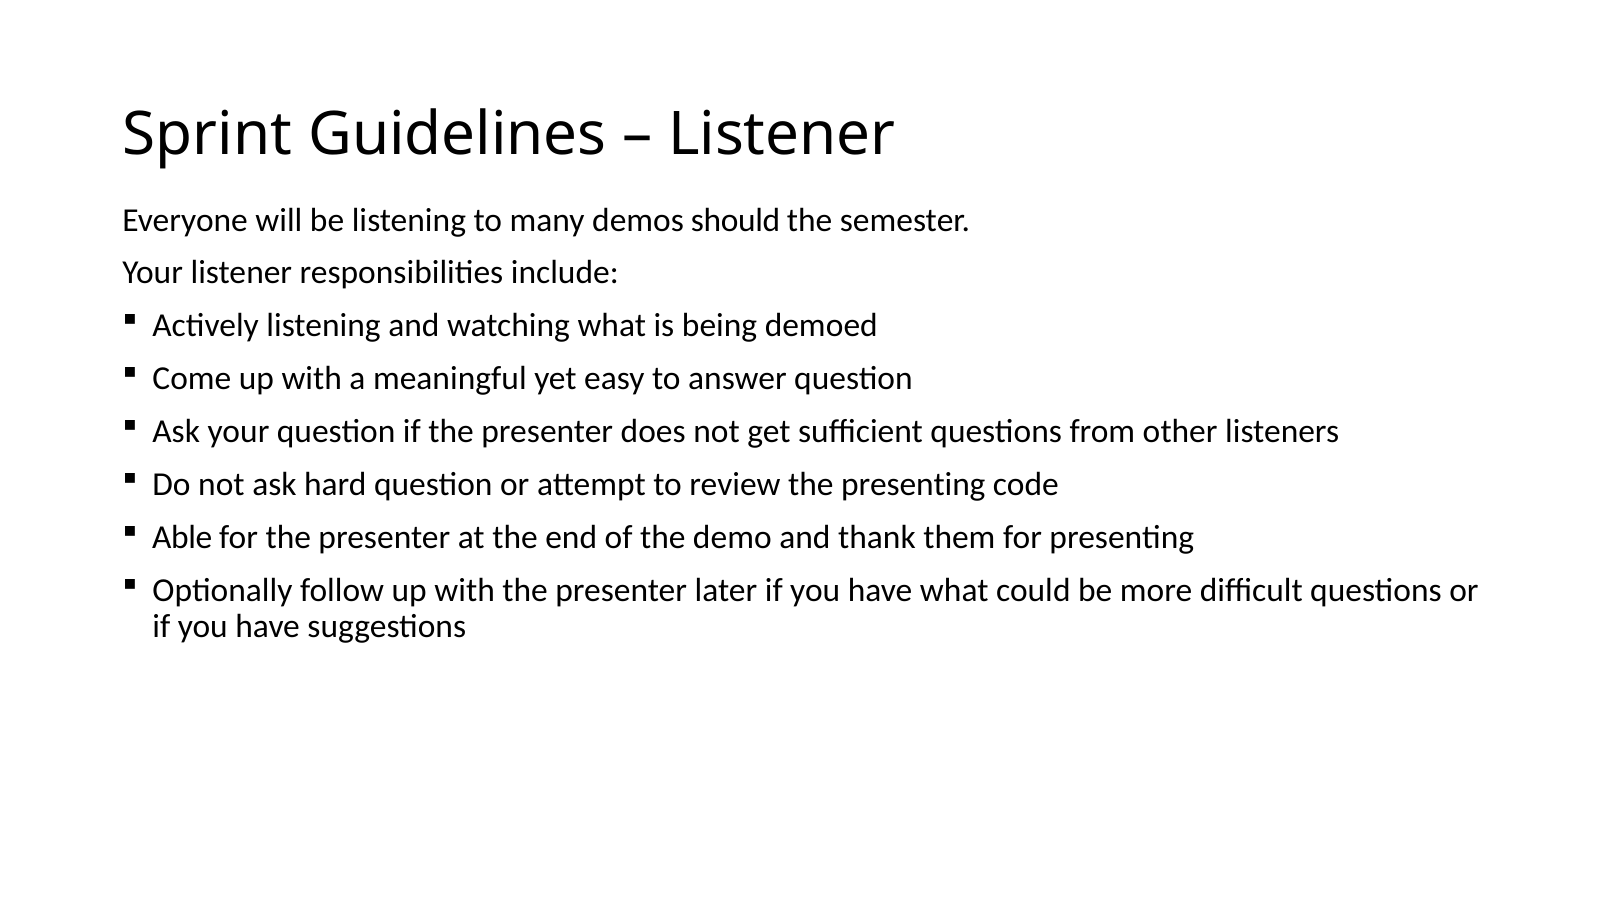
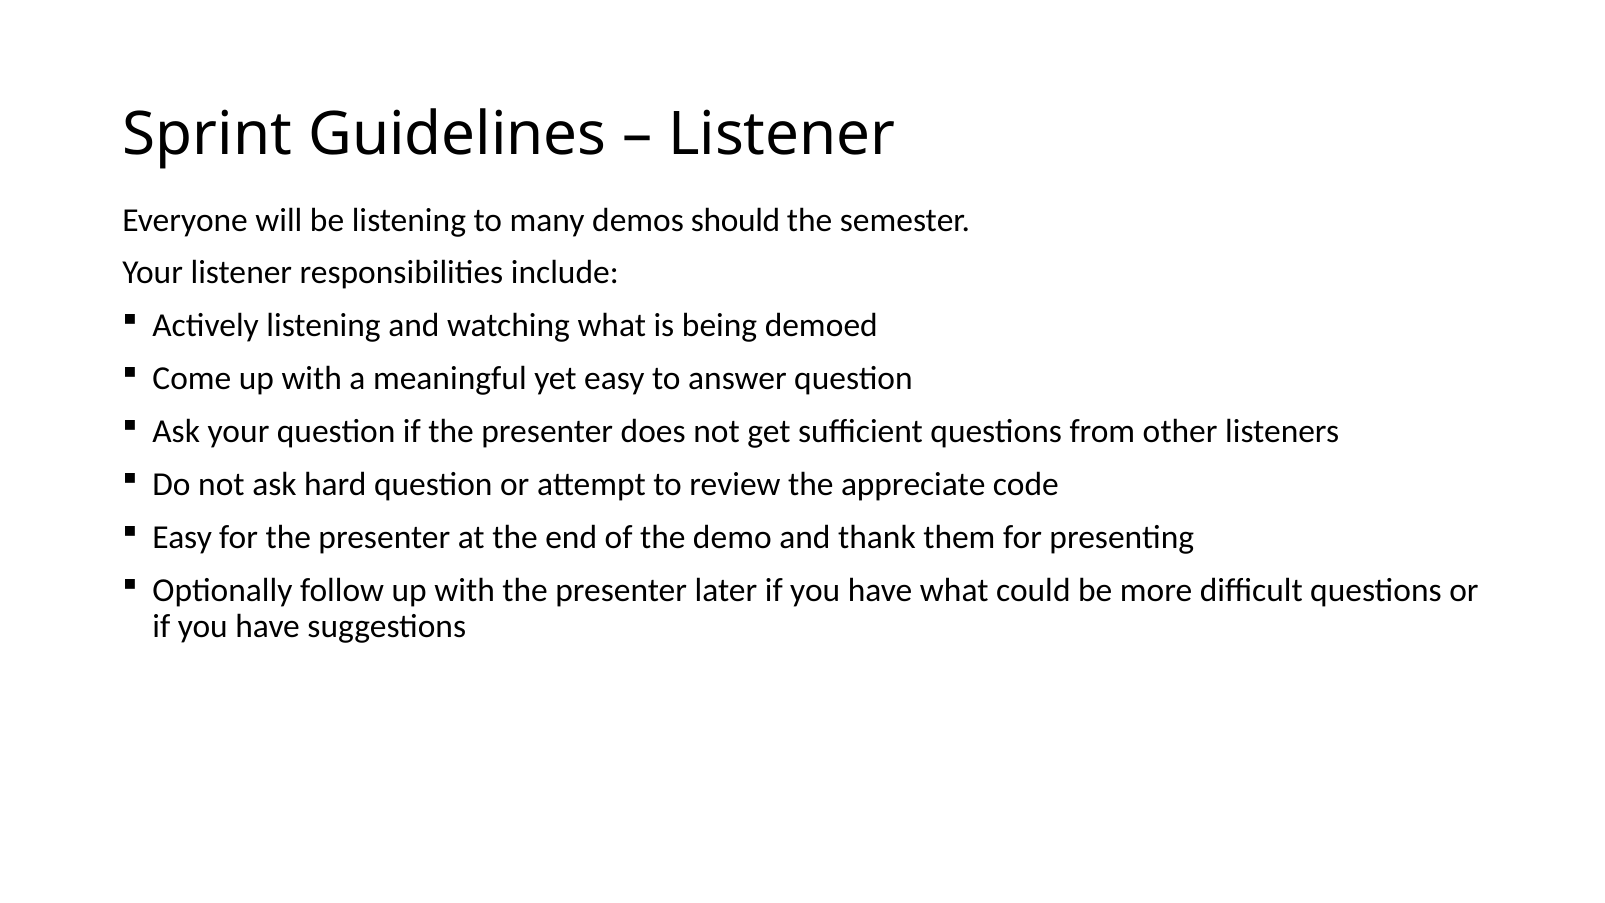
the presenting: presenting -> appreciate (913, 484)
Able: Able -> Easy (182, 537)
